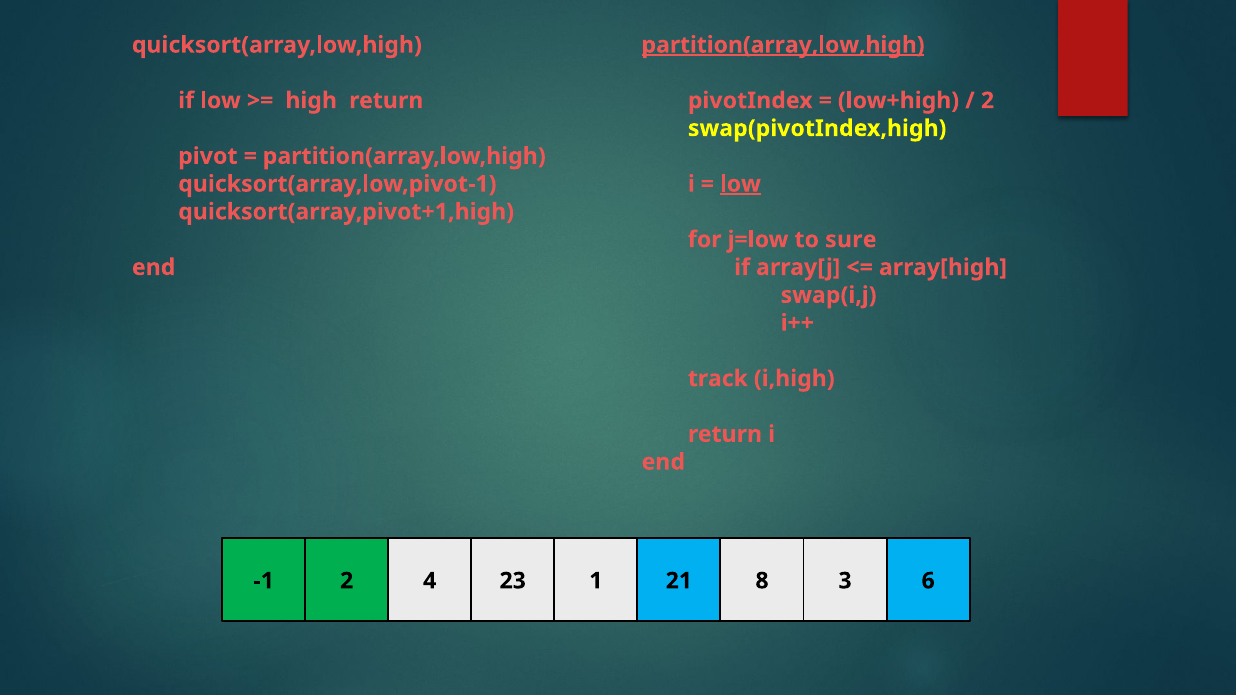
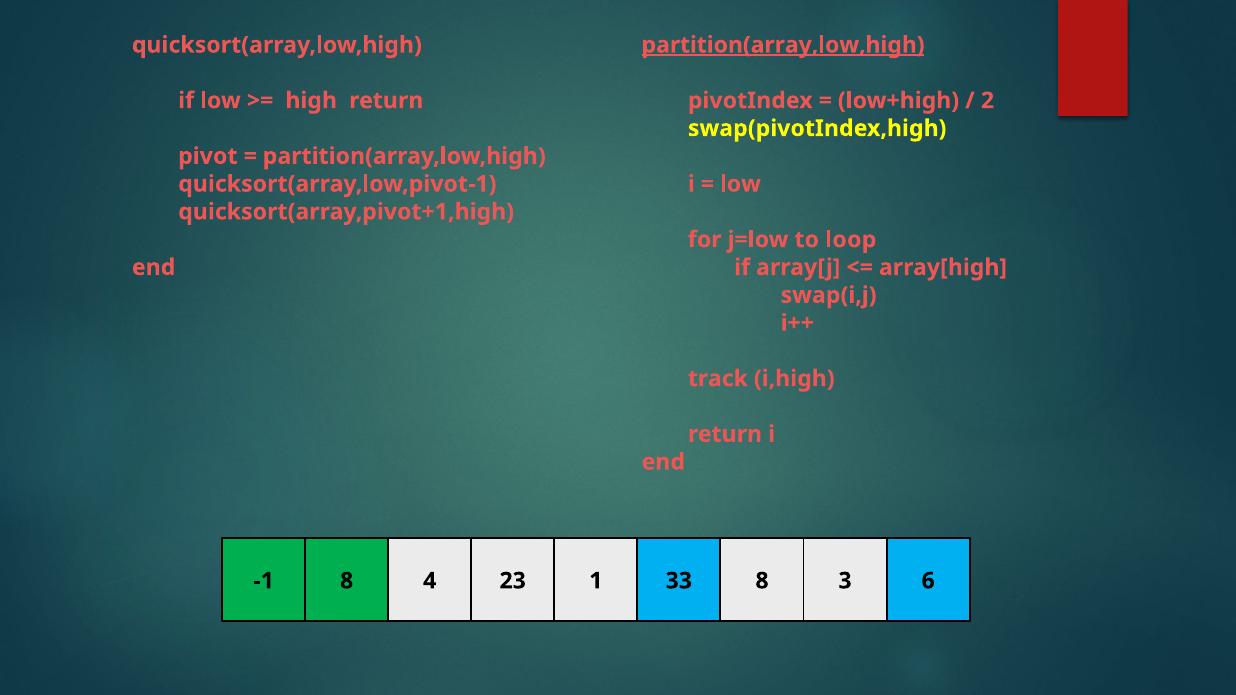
low underline: present -> none (740, 184)
sure: sure -> loop (851, 240)
-1 2: 2 -> 8 (347, 581)
21: 21 -> 33 (679, 581)
